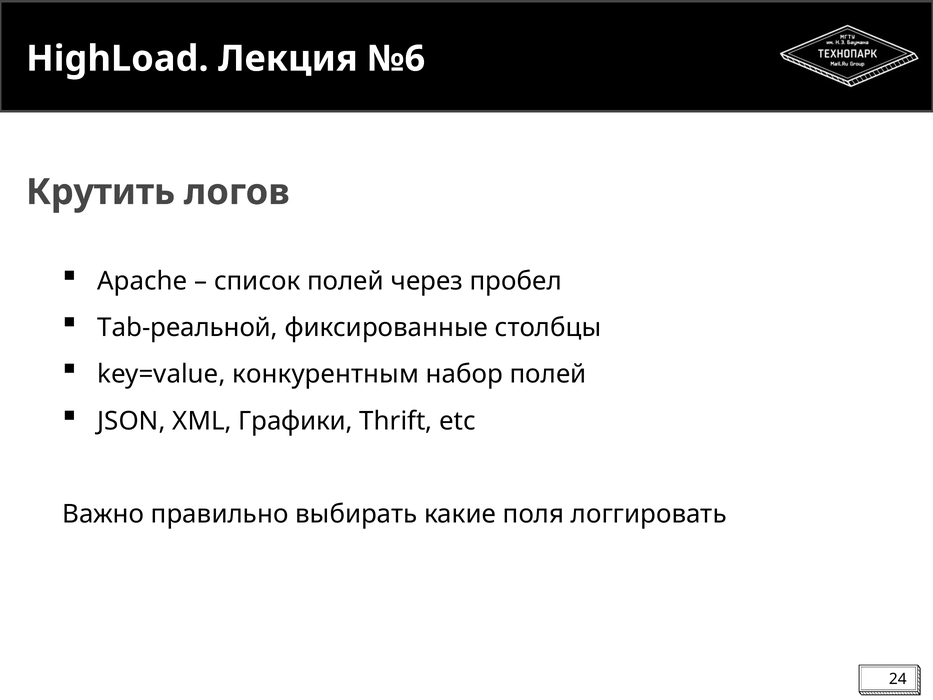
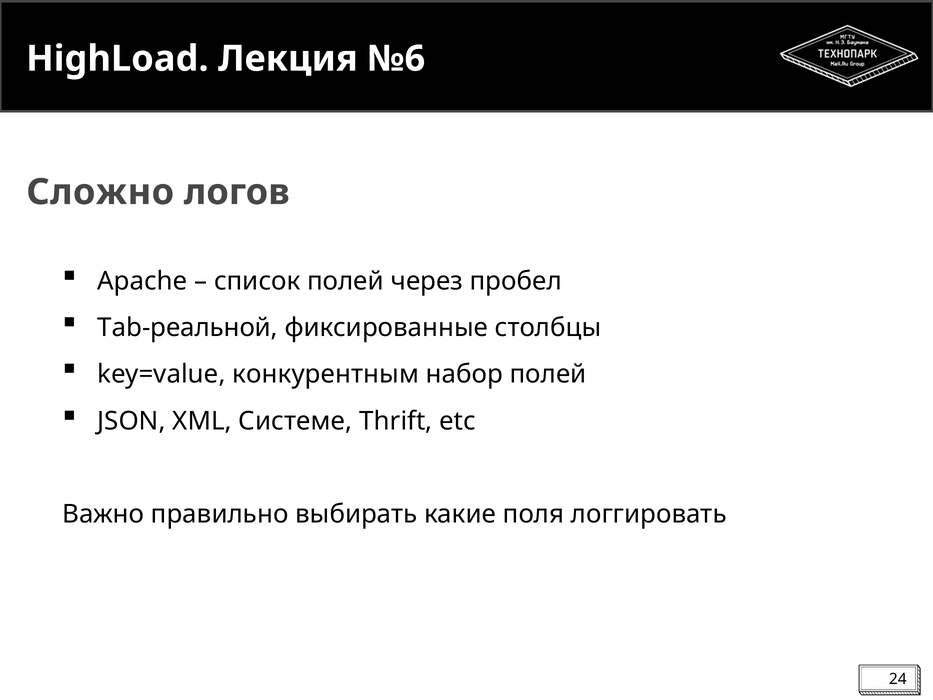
Крутить: Крутить -> Сложно (100, 192)
Графики: Графики -> Системе (295, 421)
